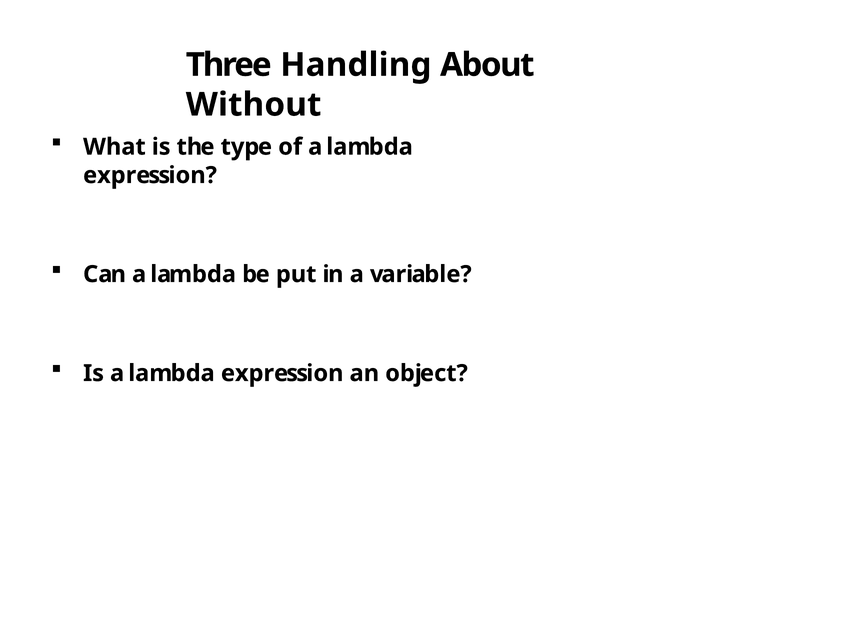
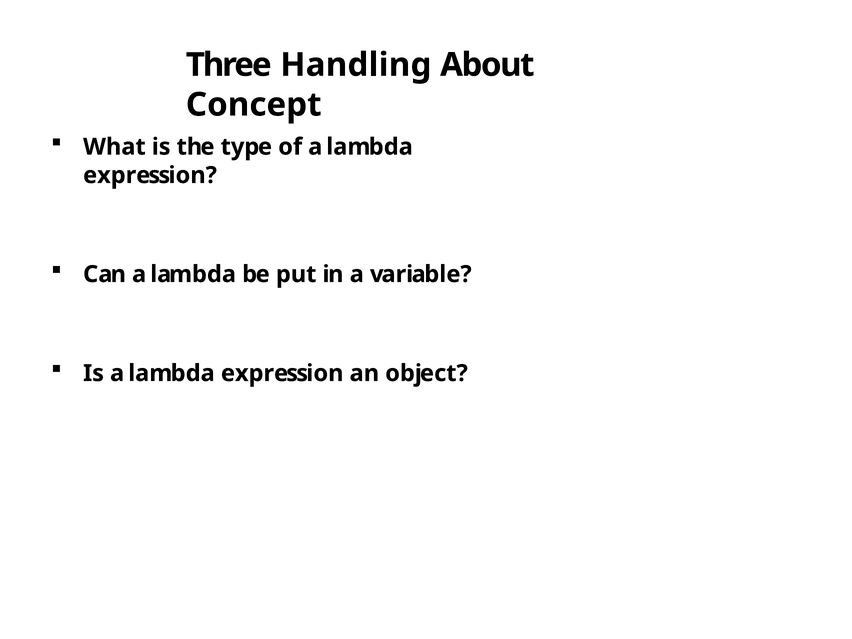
Without: Without -> Concept (254, 105)
